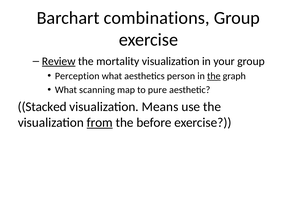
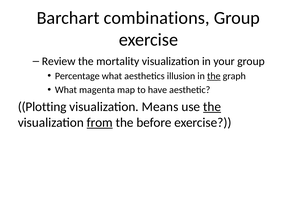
Review underline: present -> none (59, 61)
Perception: Perception -> Percentage (77, 76)
person: person -> illusion (181, 76)
scanning: scanning -> magenta (97, 90)
pure: pure -> have (157, 90)
Stacked: Stacked -> Plotting (42, 107)
the underline: none -> present (212, 107)
